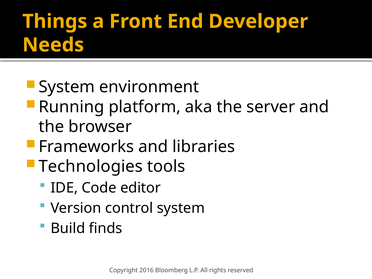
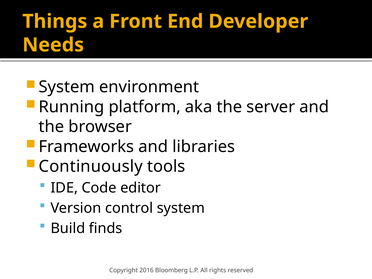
Technologies: Technologies -> Continuously (91, 166)
